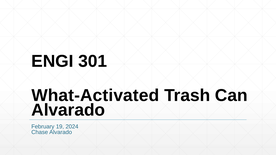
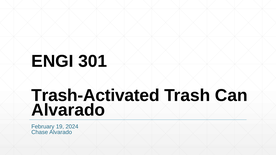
What-Activated: What-Activated -> Trash-Activated (95, 95)
